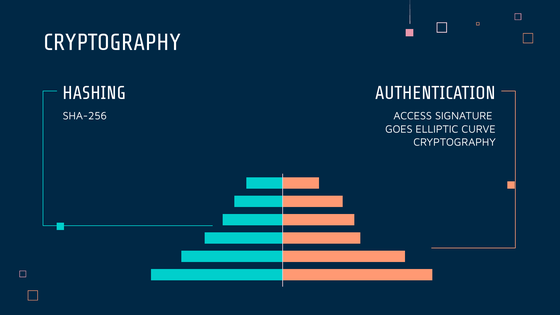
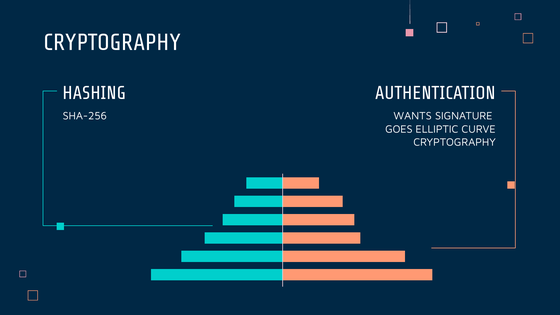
ACCESS: ACCESS -> WANTS (413, 116)
